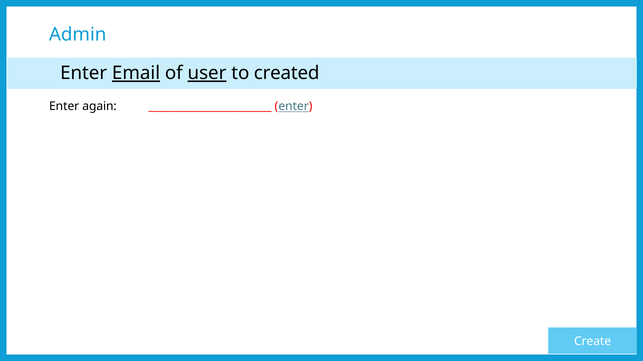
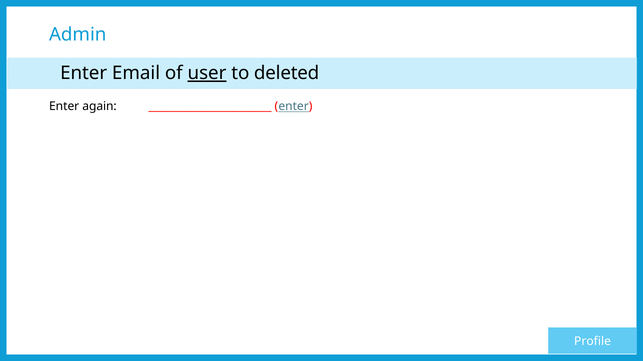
Email underline: present -> none (136, 73)
created: created -> deleted (287, 73)
Create: Create -> Profile (593, 342)
